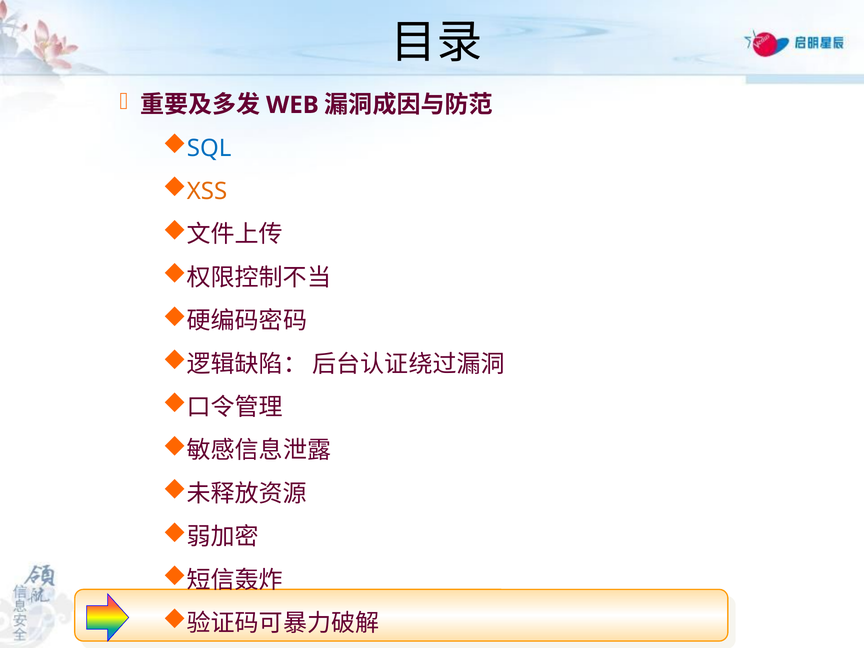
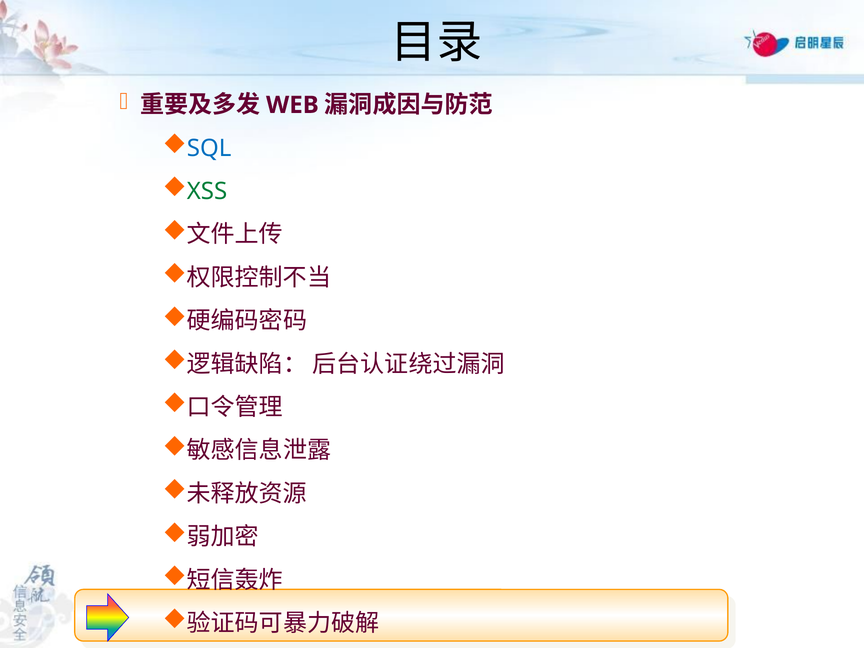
XSS colour: orange -> green (207, 191)
